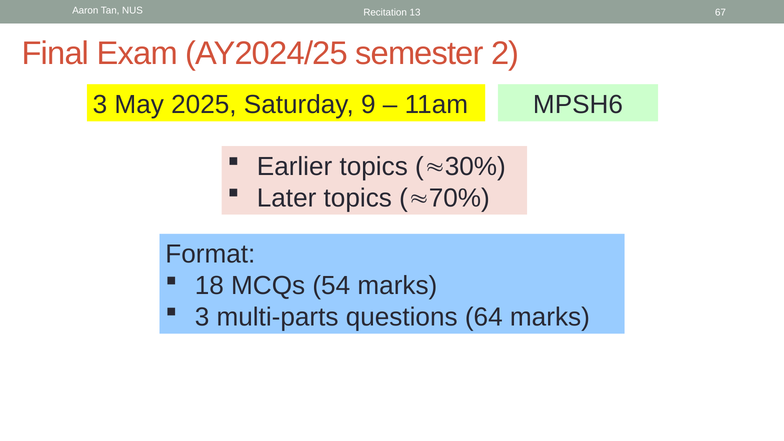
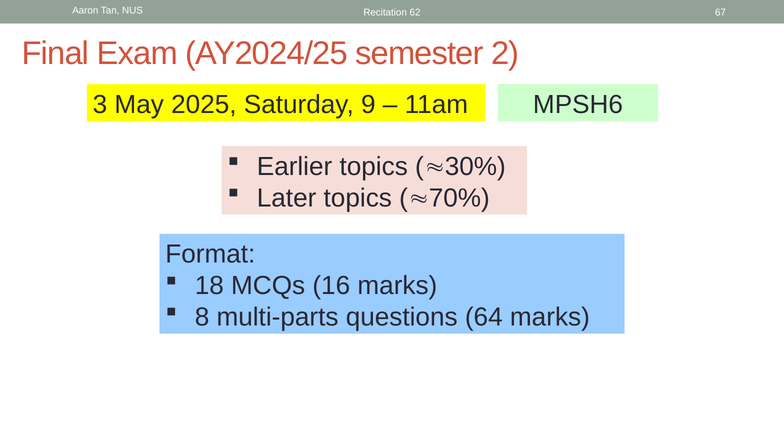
13: 13 -> 62 (415, 12)
54: 54 -> 16 (331, 286)
3: 3 -> 8 (202, 317)
